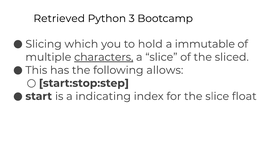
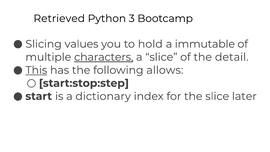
which: which -> values (81, 44)
sliced: sliced -> detail (232, 57)
This underline: none -> present (36, 70)
indicating: indicating -> dictionary (103, 96)
float: float -> later (244, 96)
